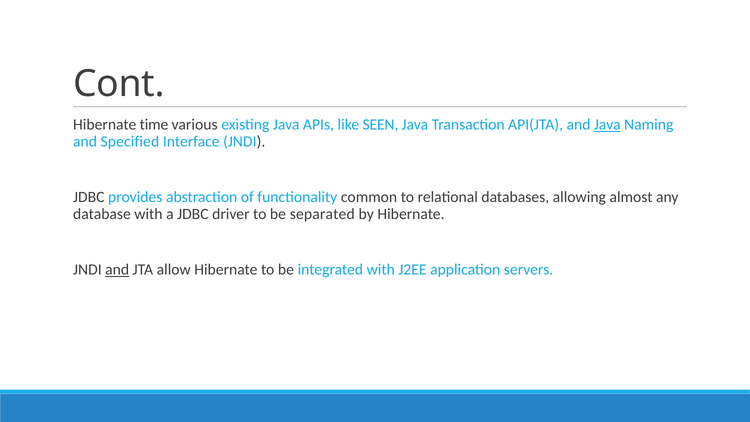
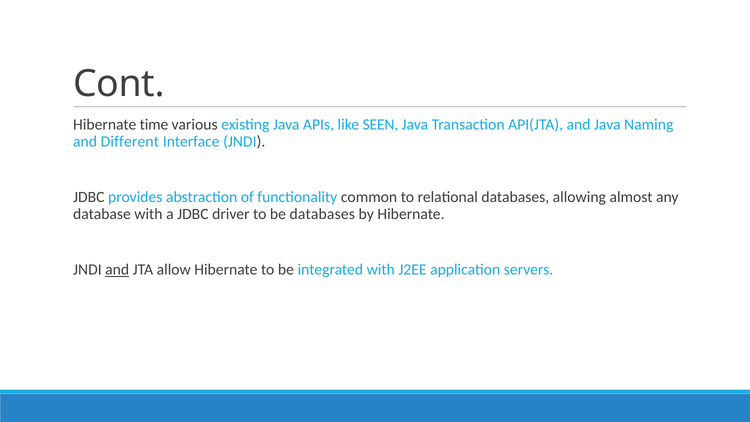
Java underline: present -> none (607, 125)
Specified: Specified -> Different (130, 142)
be separated: separated -> databases (322, 214)
